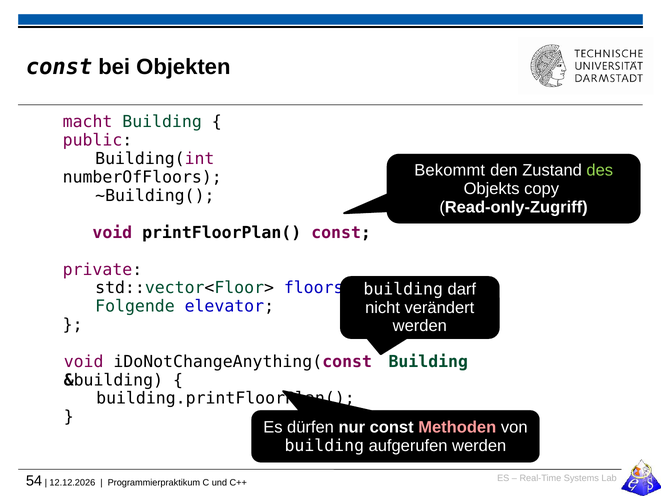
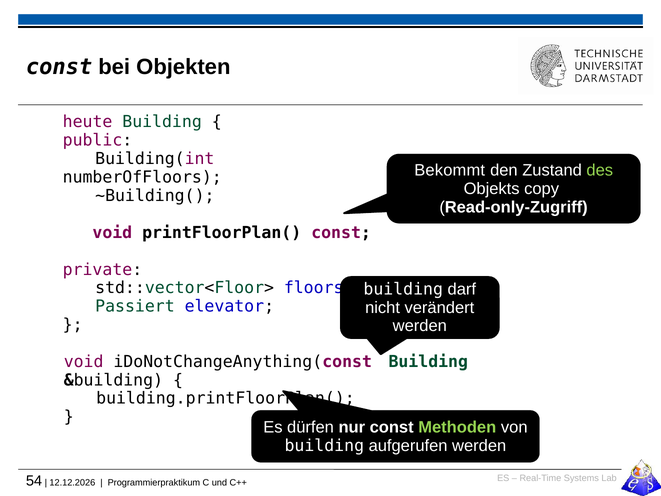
macht: macht -> heute (88, 122)
Folgende: Folgende -> Passiert (135, 306)
Methoden colour: pink -> light green (457, 427)
